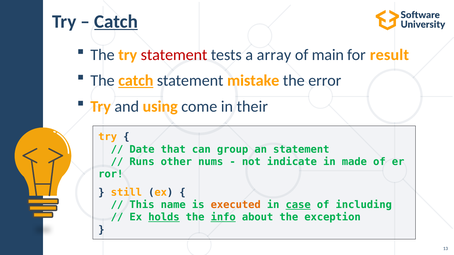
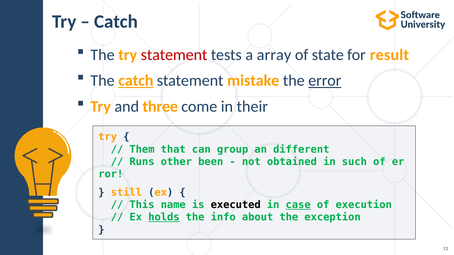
Catch underline: present -> none (116, 22)
main: main -> state (328, 55)
error underline: none -> present (325, 81)
using: using -> three (160, 107)
Date: Date -> Them (142, 149)
an statement: statement -> different (301, 149)
nums: nums -> been (211, 162)
indicate: indicate -> obtained (292, 162)
made: made -> such (354, 162)
executed colour: orange -> black (236, 205)
including: including -> execution (364, 205)
info underline: present -> none (223, 218)
